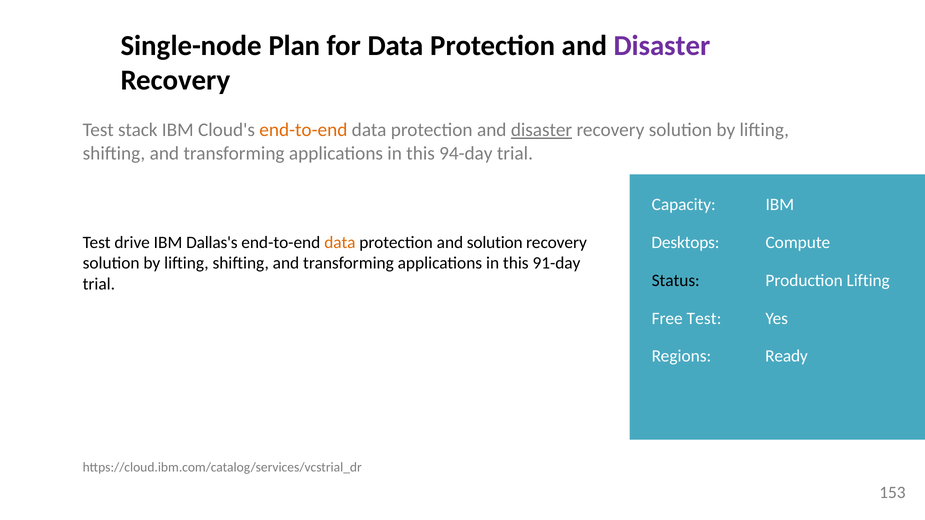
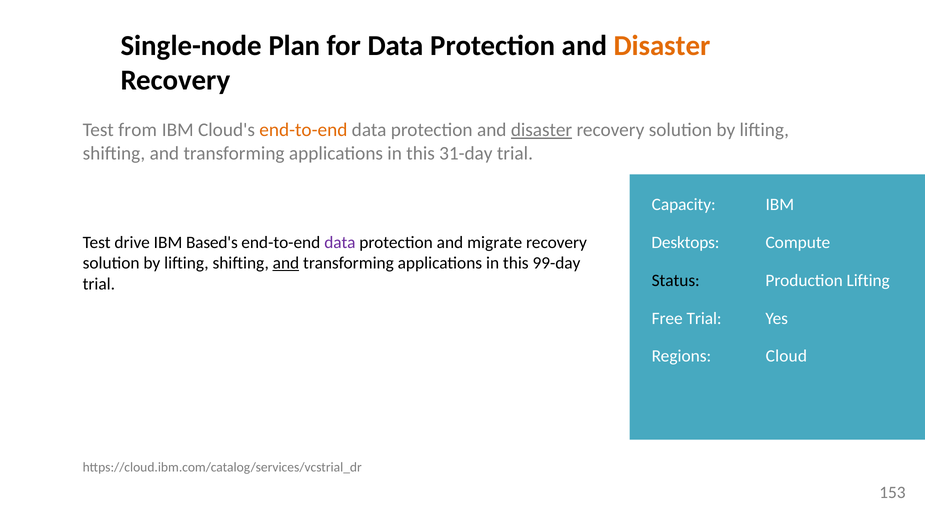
Disaster colour: purple -> orange (662, 45)
stack: stack -> from (138, 130)
94-day: 94-day -> 31-day (466, 153)
Dallas's: Dallas's -> Based's (212, 243)
data colour: orange -> purple (340, 243)
and solution: solution -> migrate (495, 243)
and underline: none -> present (286, 263)
91-day: 91-day -> 99-day (556, 263)
Free Test: Test -> Trial (704, 318)
Ready: Ready -> Cloud (786, 356)
